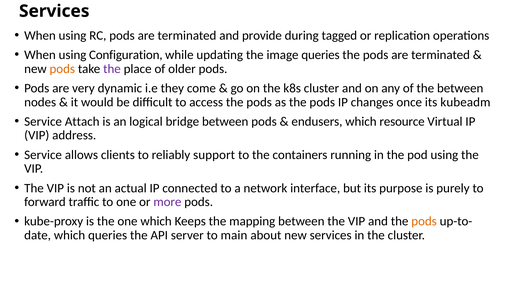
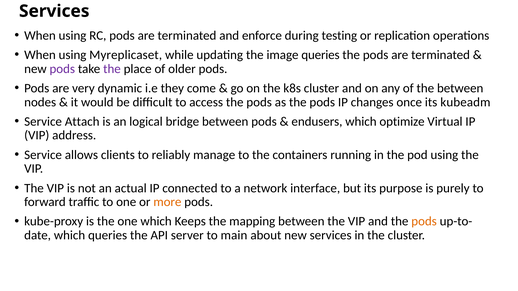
provide: provide -> enforce (262, 35)
tagged: tagged -> testing (339, 35)
Configuration: Configuration -> Myreplicaset (126, 55)
pods colour: orange -> purple (62, 69)
resource: resource -> optimize (402, 122)
support: support -> manage (214, 155)
more colour: purple -> orange (167, 202)
